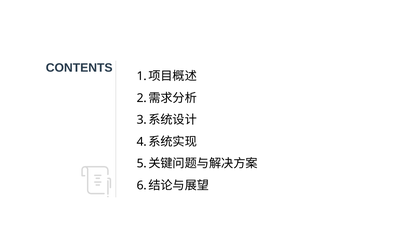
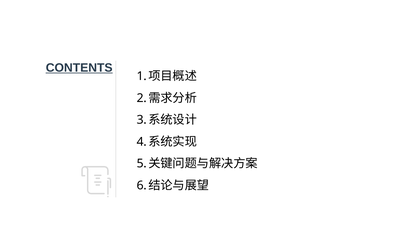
CONTENTS underline: none -> present (79, 68)
